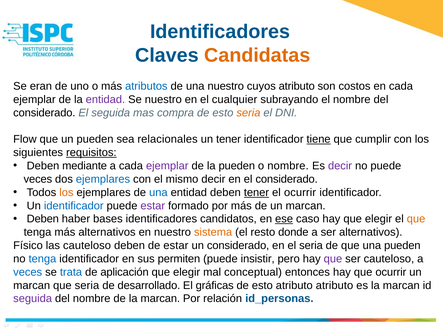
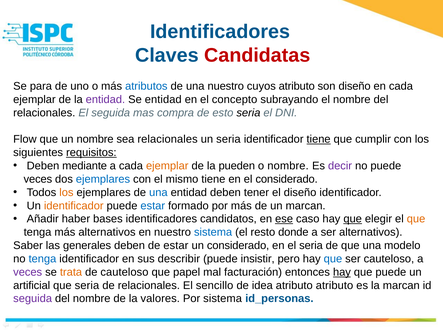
Candidatas colour: orange -> red (257, 55)
eran: eran -> para (41, 86)
son costos: costos -> diseño (355, 86)
Se nuestro: nuestro -> entidad (163, 100)
cualquier: cualquier -> concepto (235, 100)
considerado: considerado -> relacionales (44, 113)
seria colour: orange -> black (248, 113)
un pueden: pueden -> nombre (95, 139)
un tener: tener -> seria (228, 139)
ejemplar colour: purple -> orange (167, 166)
mismo decir: decir -> tiene (213, 179)
tener underline: present -> none (256, 193)
el ocurrir: ocurrir -> diseño (300, 193)
identificador colour: blue -> orange (74, 206)
estar colour: purple -> blue (153, 206)
Deben: Deben -> Añadir (43, 219)
que underline: none -> present (353, 219)
sistema colour: orange -> blue (213, 232)
Físico: Físico -> Saber (28, 246)
las cauteloso: cauteloso -> generales (87, 246)
una pueden: pueden -> modelo (402, 246)
permiten: permiten -> describir (179, 259)
que colour: purple -> blue (333, 259)
veces colour: blue -> purple (28, 272)
trata colour: blue -> orange (71, 272)
de aplicación: aplicación -> cauteloso (124, 272)
elegir: elegir -> papel (187, 272)
conceptual: conceptual -> facturación (253, 272)
hay underline: none -> present (342, 272)
que ocurrir: ocurrir -> puede (391, 272)
marcan: marcan -> artificial (32, 286)
de desarrollado: desarrollado -> relacionales (149, 286)
gráficas: gráficas -> sencillo (215, 286)
esto: esto -> idea (262, 286)
de la marcan: marcan -> valores (160, 299)
Por relación: relación -> sistema (223, 299)
